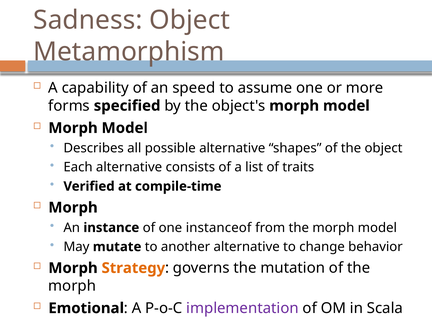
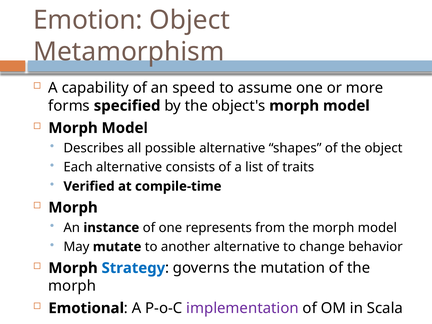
Sadness: Sadness -> Emotion (88, 20)
instanceof: instanceof -> represents (219, 228)
Strategy colour: orange -> blue (133, 268)
